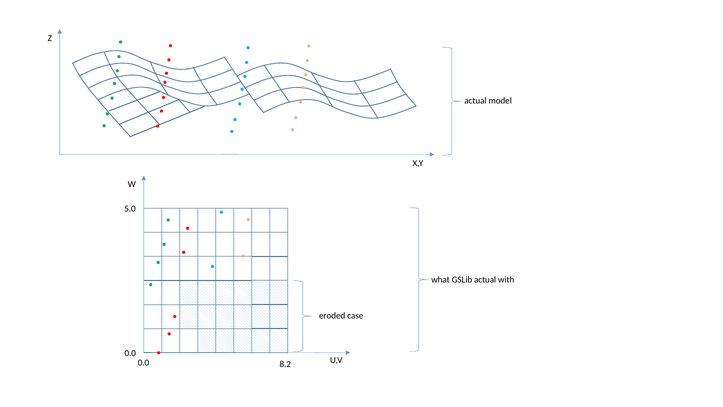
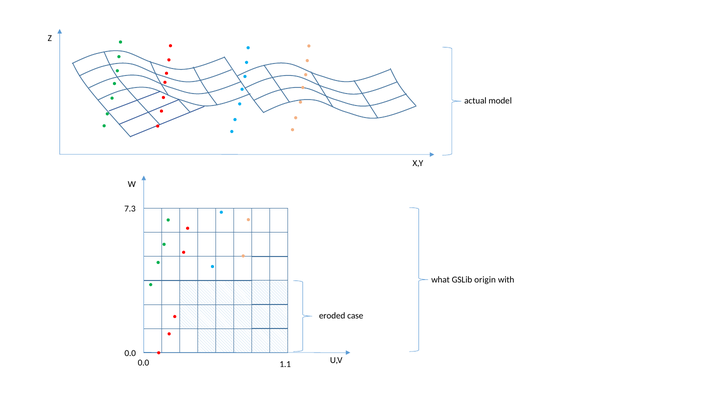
5.0: 5.0 -> 7.3 (130, 209)
GSLib actual: actual -> origin (485, 279)
8.2: 8.2 -> 1.1 (285, 364)
